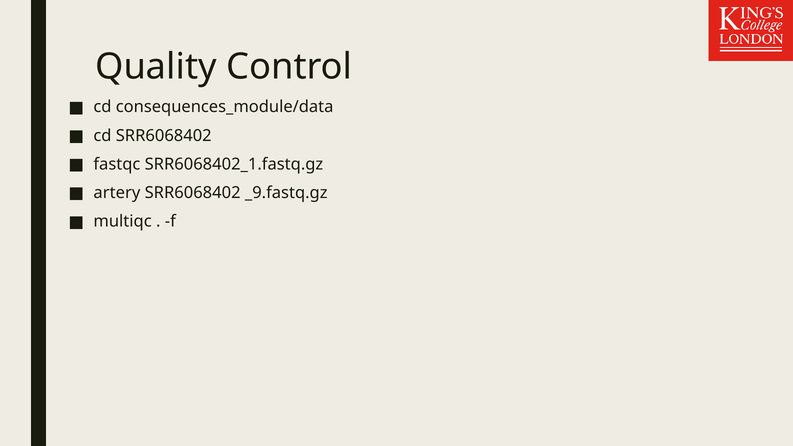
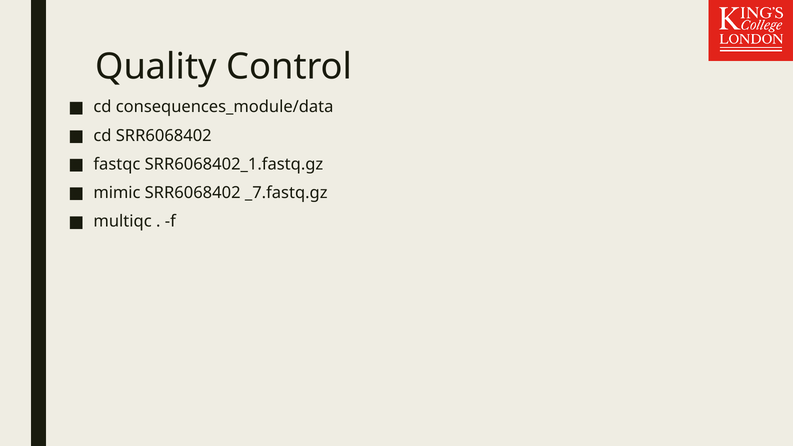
artery: artery -> mimic (117, 193)
_9.fastq.gz: _9.fastq.gz -> _7.fastq.gz (286, 193)
